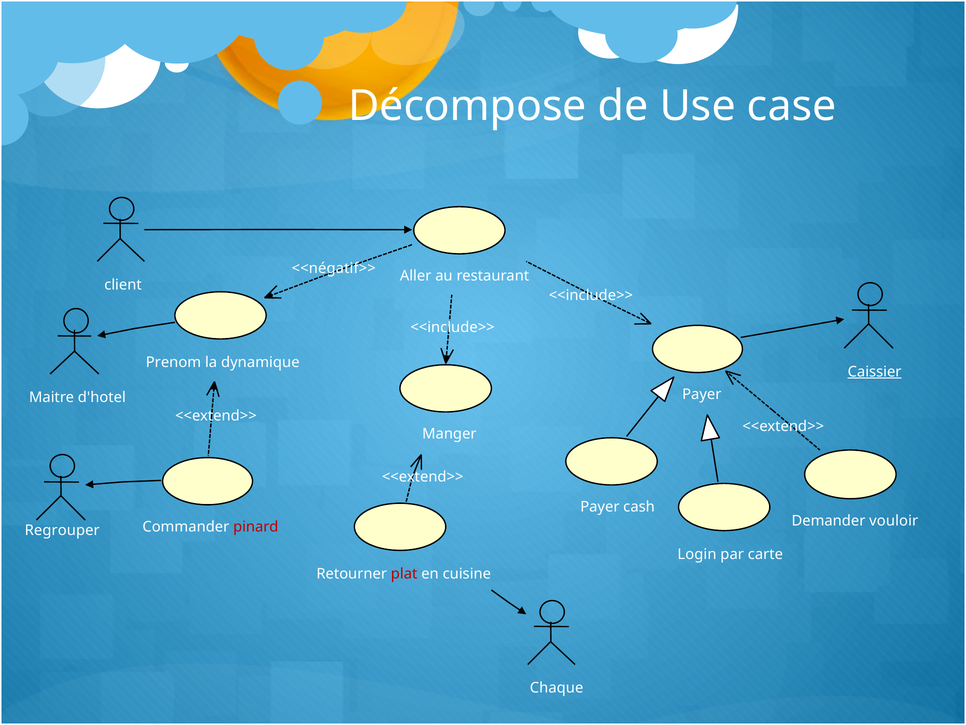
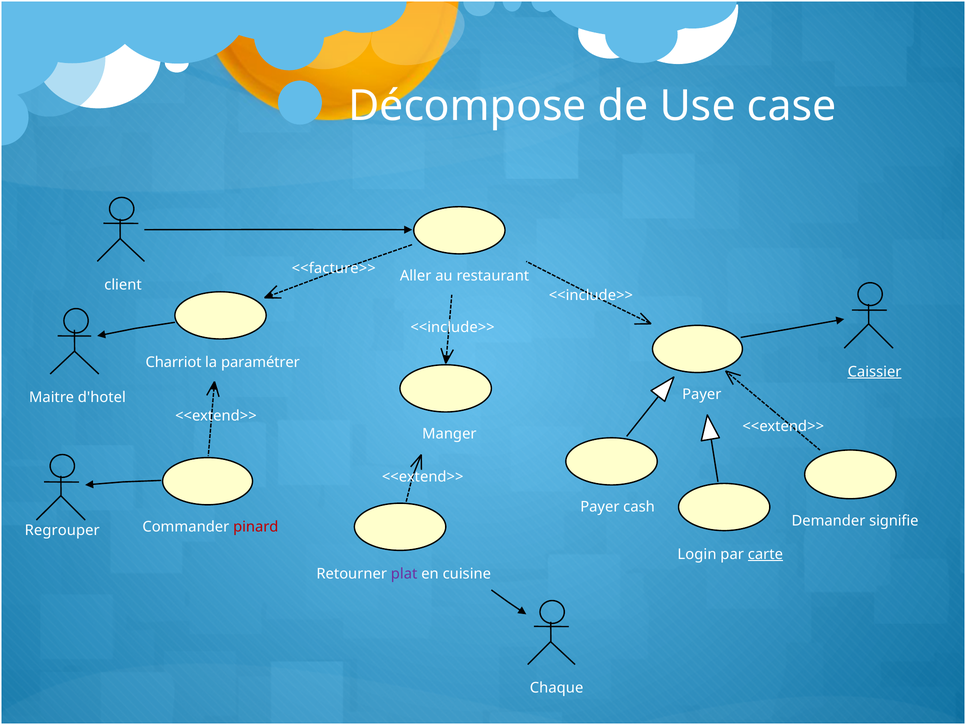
<<négatif>>: <<négatif>> -> <<facture>> (334, 268)
Prenom: Prenom -> Charriot (174, 362)
dynamique: dynamique -> paramétrer (260, 362)
vouloir: vouloir -> signifie (894, 520)
carte underline: none -> present (765, 554)
plat colour: red -> purple (404, 574)
